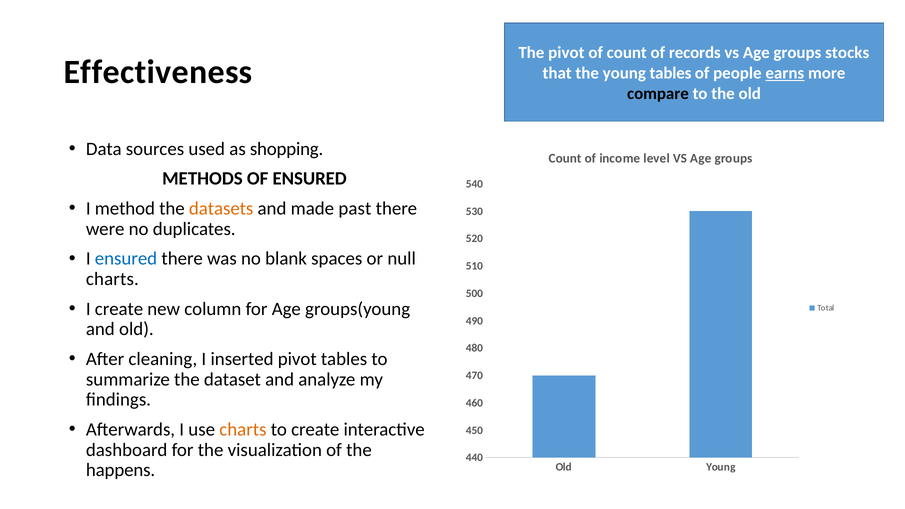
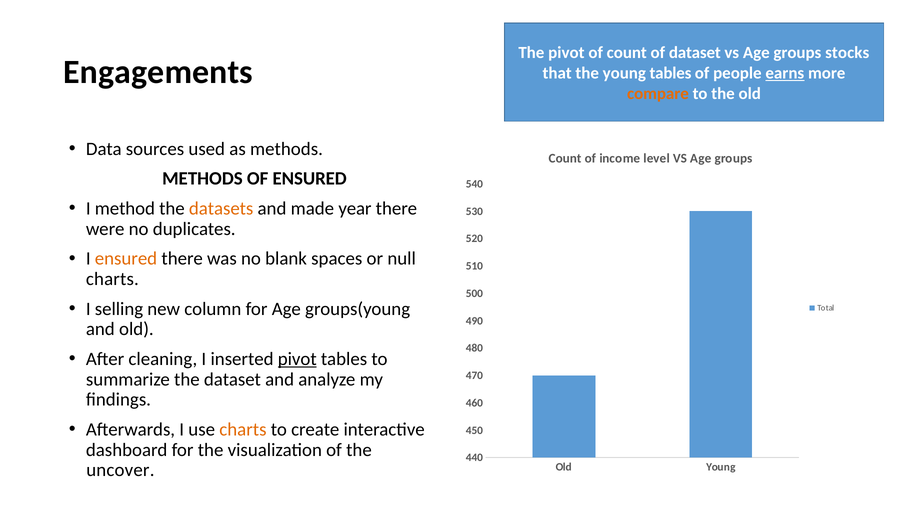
of records: records -> dataset (695, 53)
Effectiveness: Effectiveness -> Engagements (158, 72)
compare colour: black -> orange (658, 94)
as shopping: shopping -> methods (286, 149)
past: past -> year (355, 209)
ensured colour: blue -> orange (126, 259)
I create: create -> selling (119, 309)
pivot underline: none -> present (297, 359)
happens: happens -> uncover (120, 470)
